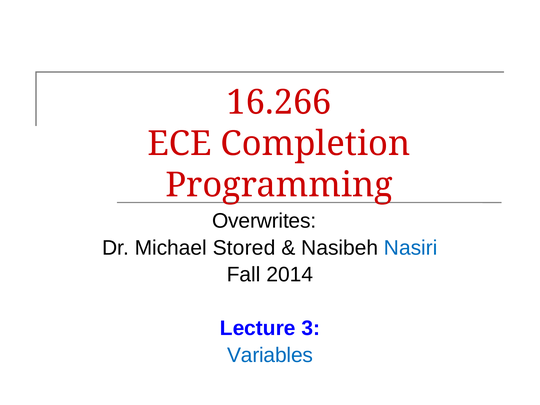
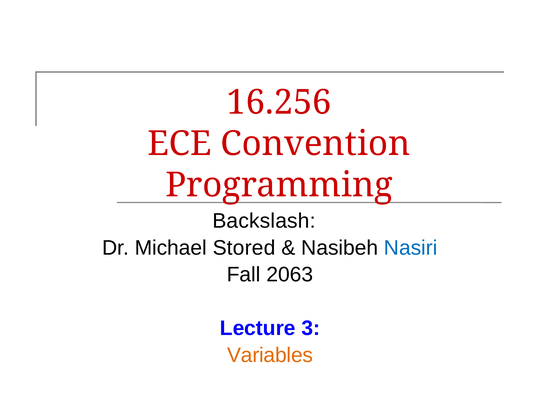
16.266: 16.266 -> 16.256 (279, 102)
Completion: Completion -> Convention (315, 144)
Overwrites: Overwrites -> Backslash (264, 221)
2014: 2014 -> 2063 (290, 275)
Variables colour: blue -> orange (270, 355)
